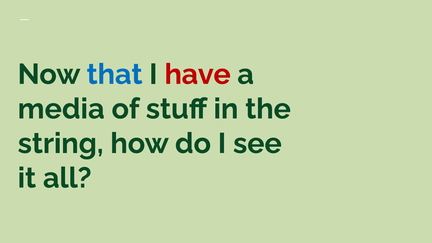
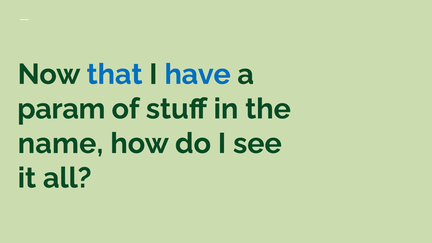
have colour: red -> blue (198, 74)
media: media -> param (61, 109)
string: string -> name (60, 144)
